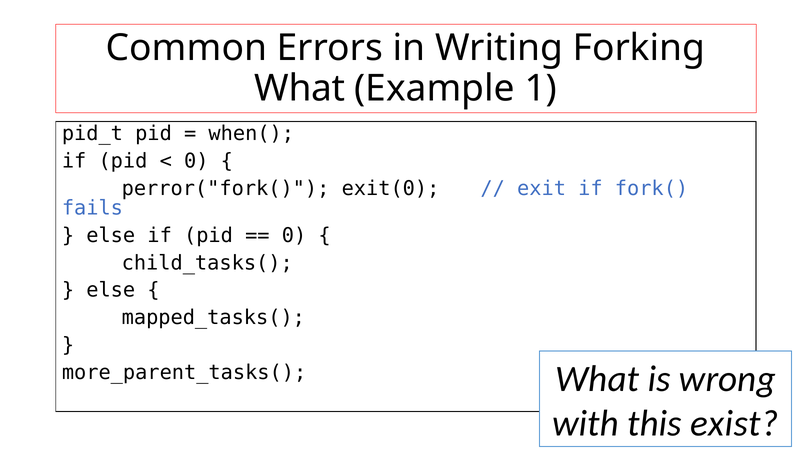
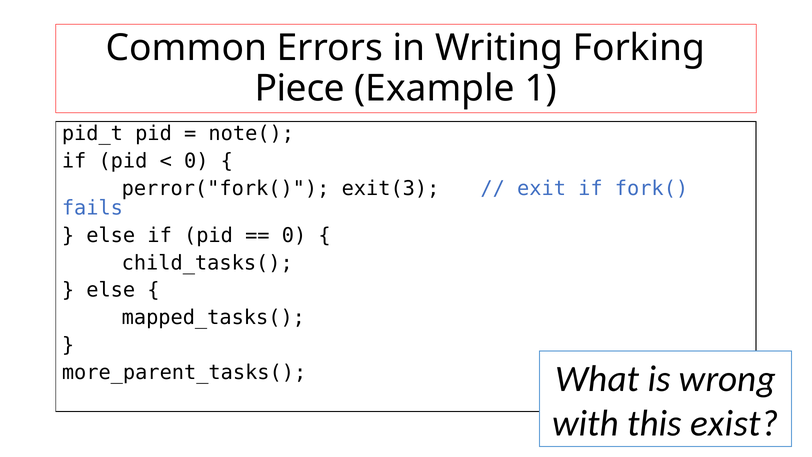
What: What -> Piece (300, 88)
when(: when( -> note( (251, 134)
exit(0: exit(0 -> exit(3 (391, 188)
